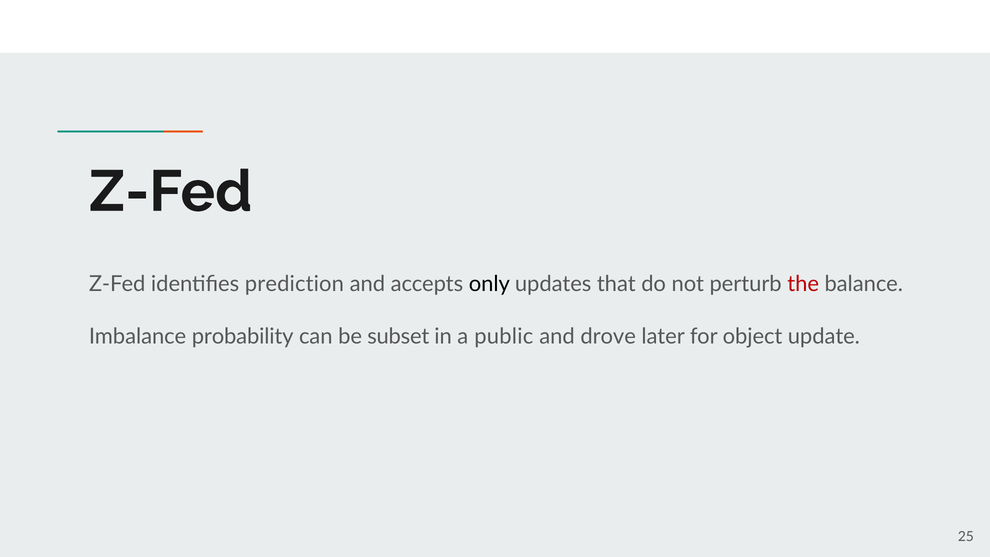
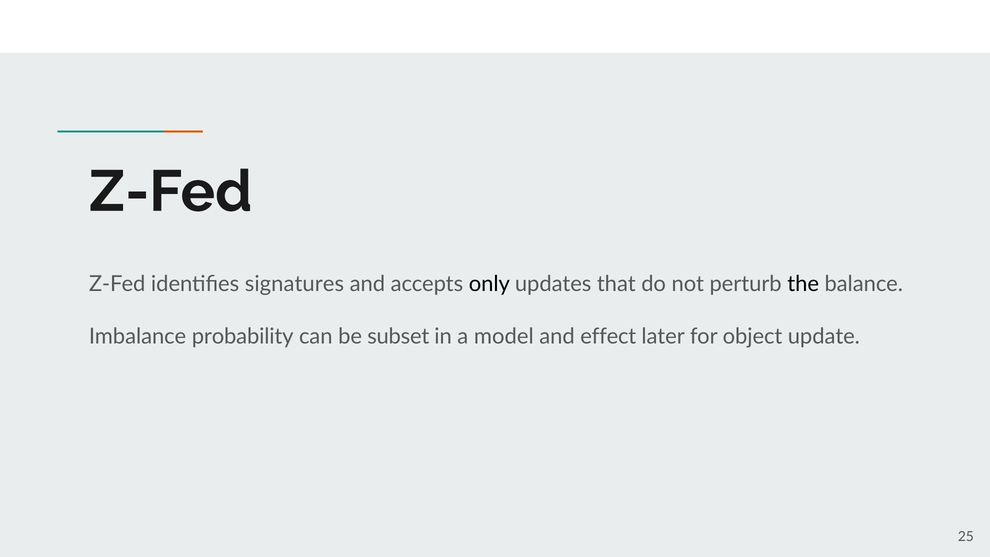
prediction: prediction -> signatures (294, 284)
the colour: red -> black (803, 284)
public: public -> model (504, 337)
drove: drove -> effect (608, 337)
